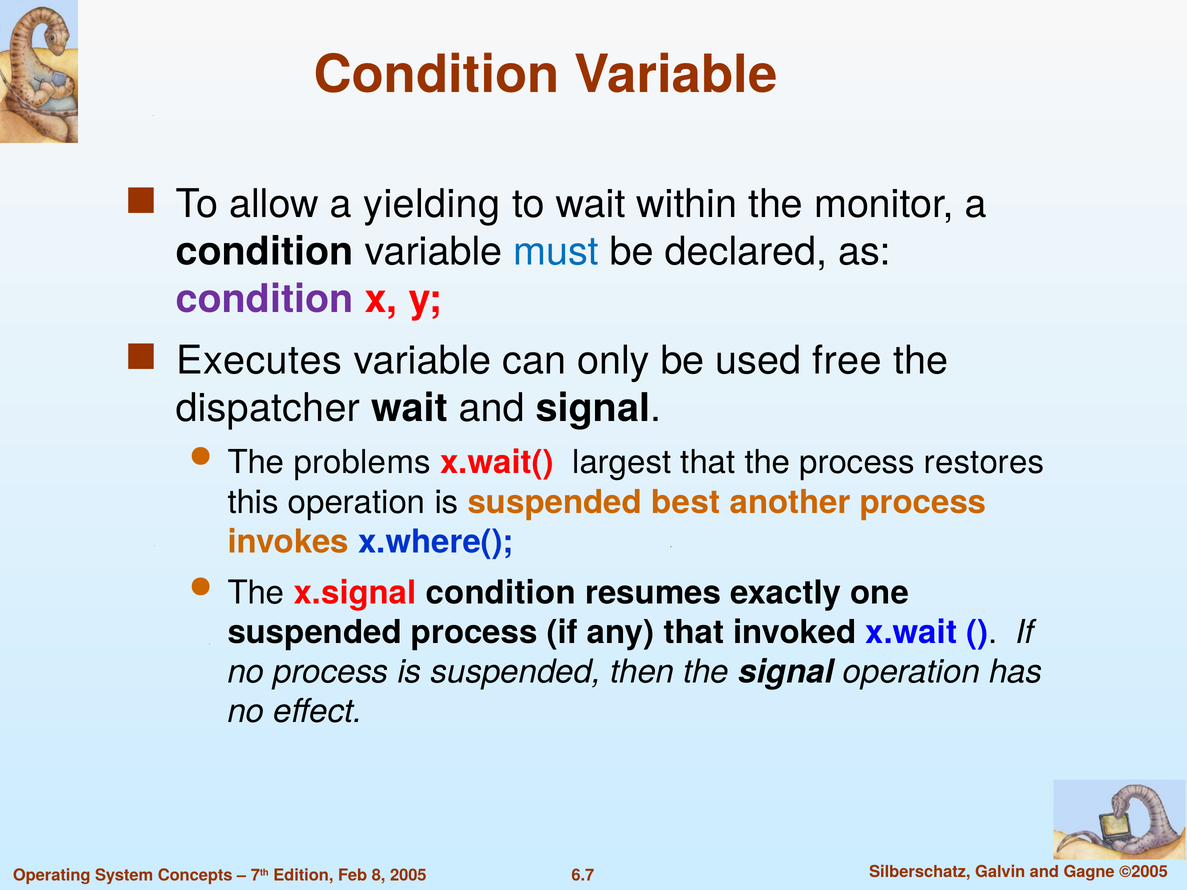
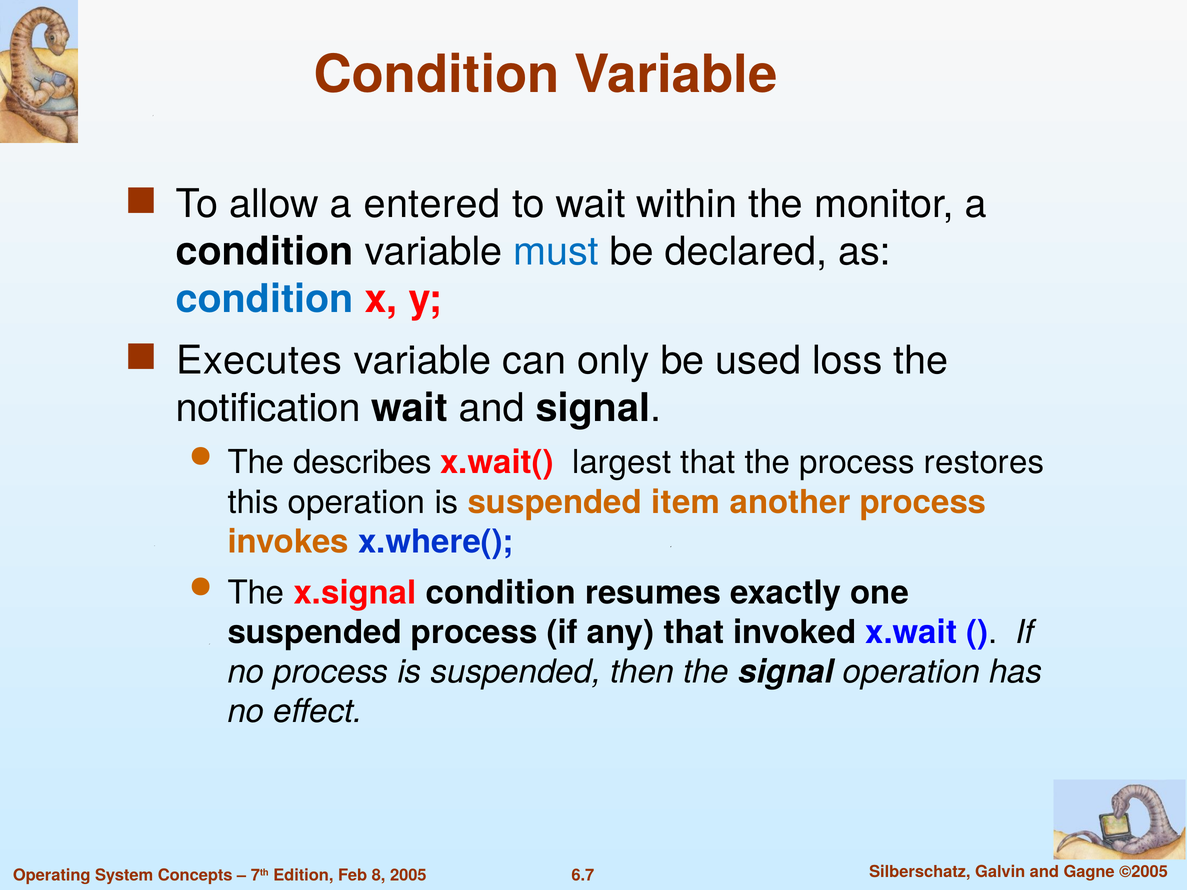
yielding: yielding -> entered (432, 204)
condition colour: purple -> blue (265, 299)
free: free -> loss (847, 361)
dispatcher: dispatcher -> notification (268, 408)
problems: problems -> describes (362, 463)
best: best -> item (686, 502)
